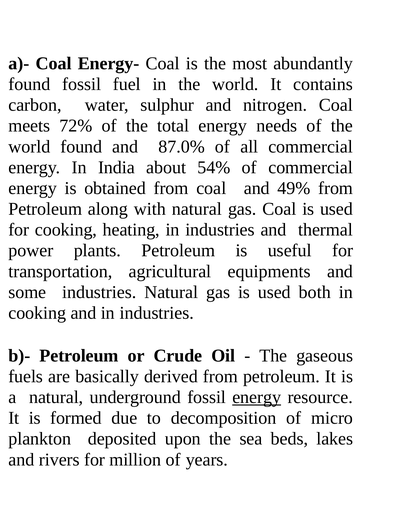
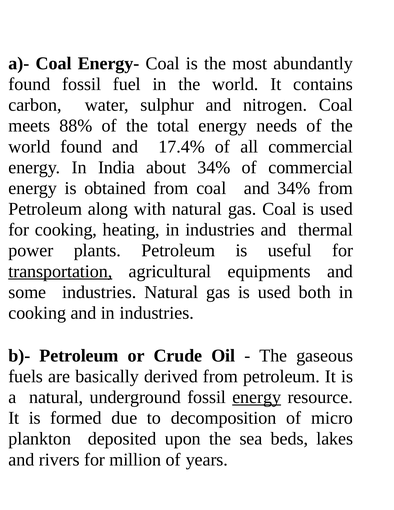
72%: 72% -> 88% (76, 126)
87.0%: 87.0% -> 17.4% (182, 147)
about 54%: 54% -> 34% (214, 167)
and 49%: 49% -> 34% (294, 188)
transportation underline: none -> present (60, 271)
